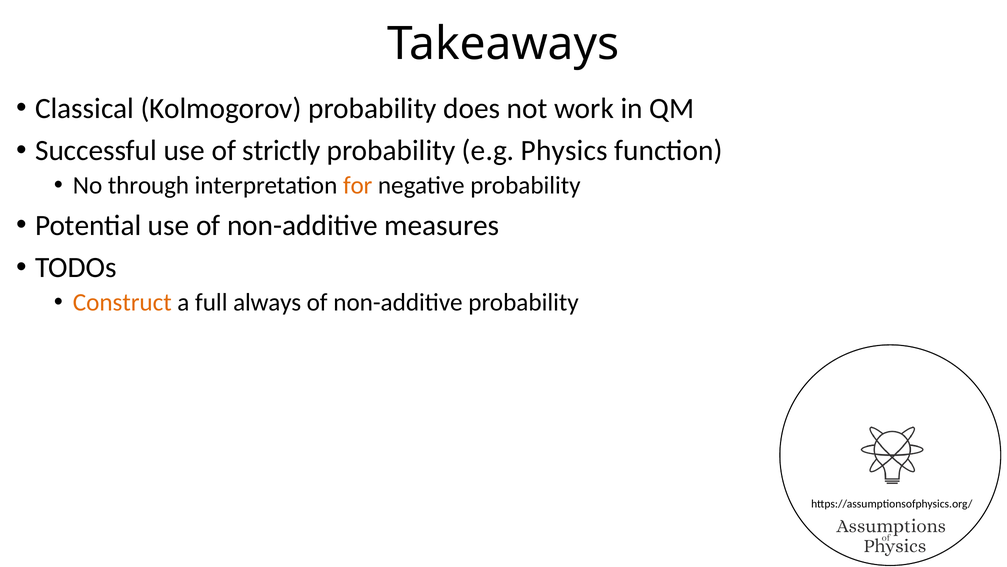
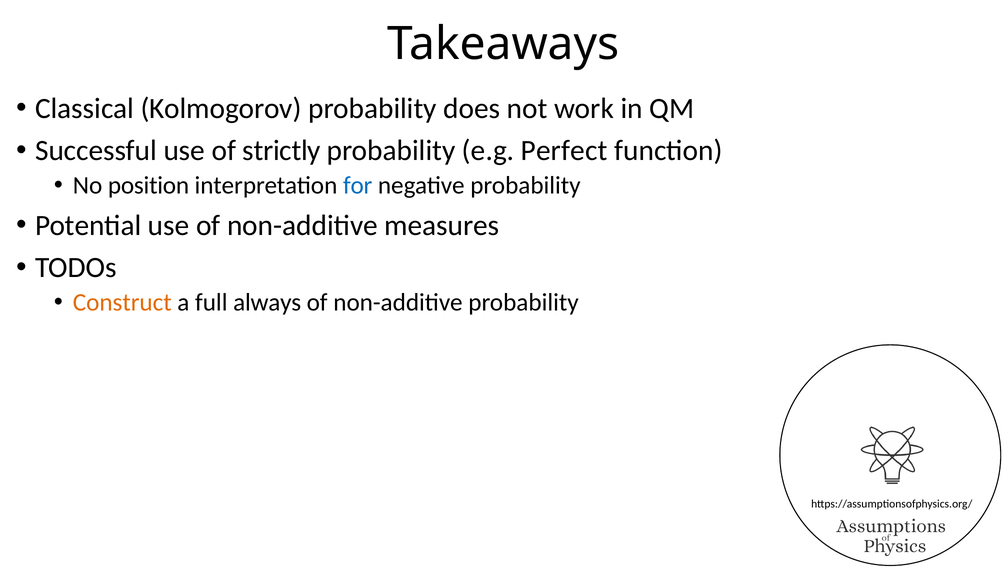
Physics: Physics -> Perfect (564, 150)
through: through -> position (149, 185)
for colour: orange -> blue (358, 185)
